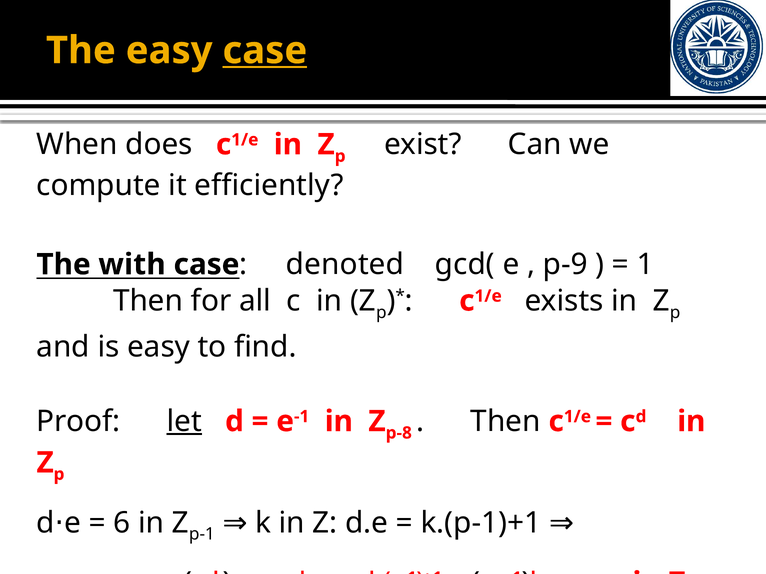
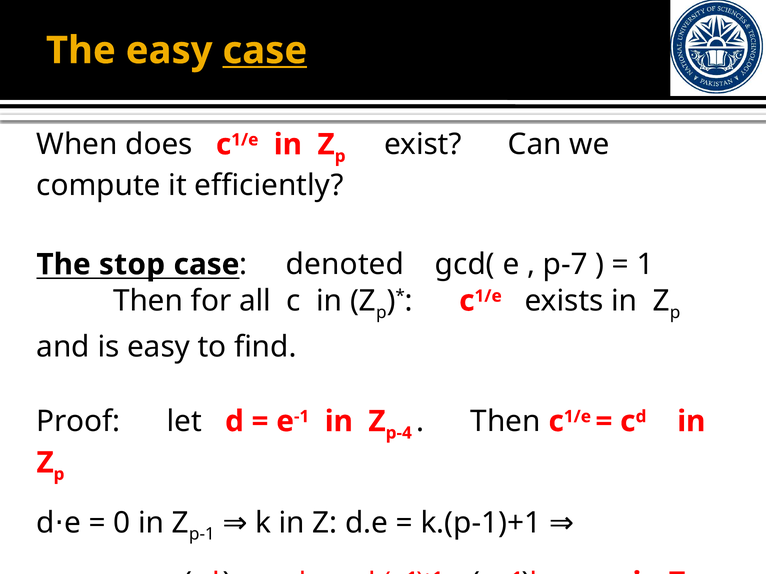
with: with -> stop (132, 265)
p-9: p-9 -> p-7 (565, 265)
let underline: present -> none (184, 422)
p-8: p-8 -> p-4 (399, 433)
6: 6 -> 0 (122, 523)
